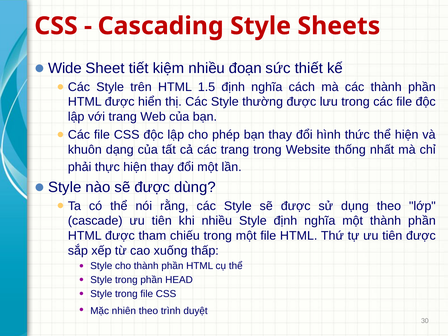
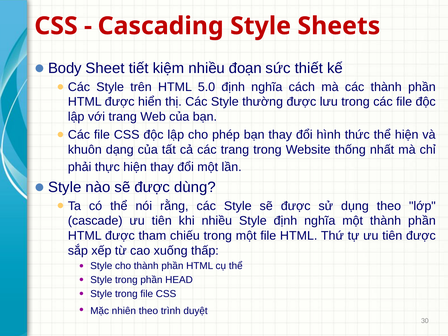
Wide: Wide -> Body (65, 68)
1.5: 1.5 -> 5.0 (207, 87)
